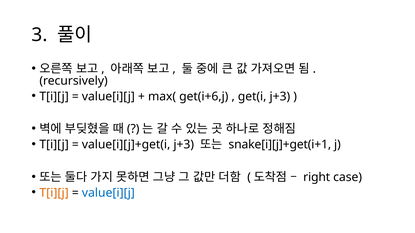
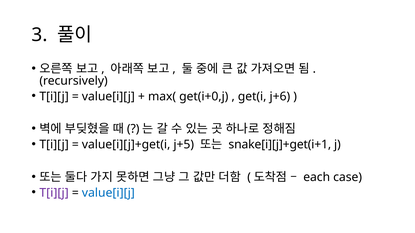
get(i+6,j: get(i+6,j -> get(i+0,j (204, 97)
get(i j+3: j+3 -> j+6 (280, 97)
value[i][j]+get(i j+3: j+3 -> j+5 (184, 145)
right: right -> each (317, 177)
T[i][j colour: orange -> purple (54, 193)
